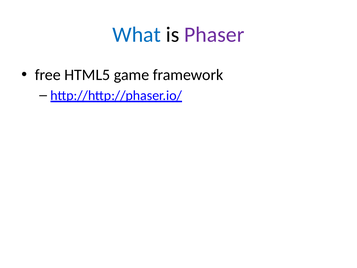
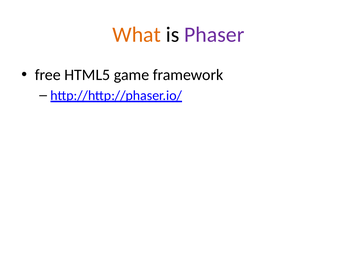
What colour: blue -> orange (137, 35)
